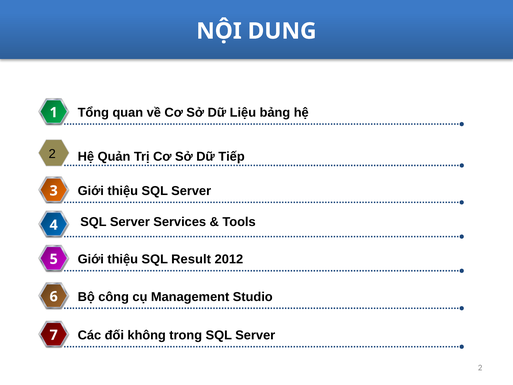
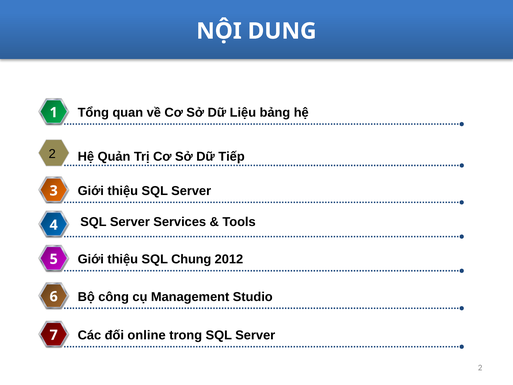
Result: Result -> Chung (191, 259)
không: không -> online (147, 335)
